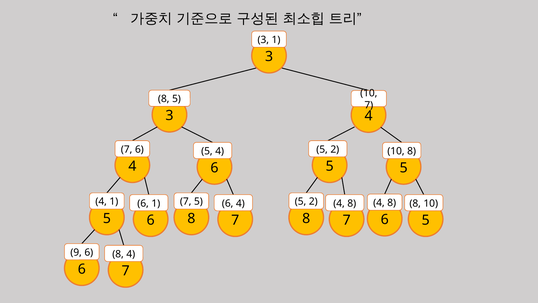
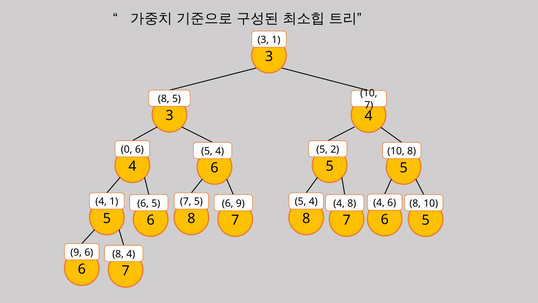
7: 7 -> 0 (127, 149)
2: 2 -> 4 (313, 201)
8: 8 -> 6 (392, 203)
1: 1 -> 5 (156, 203)
4: 4 -> 9 (240, 203)
